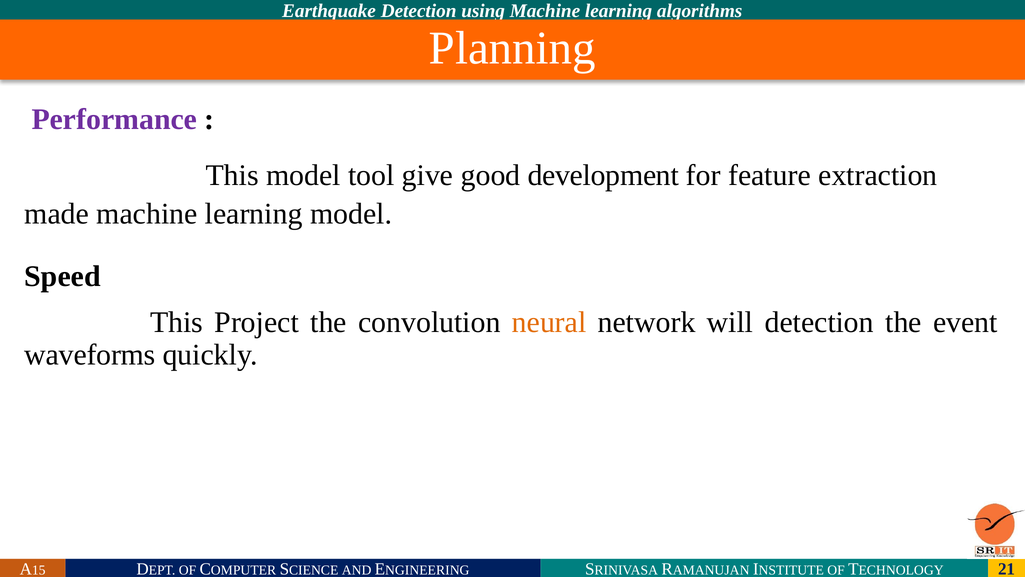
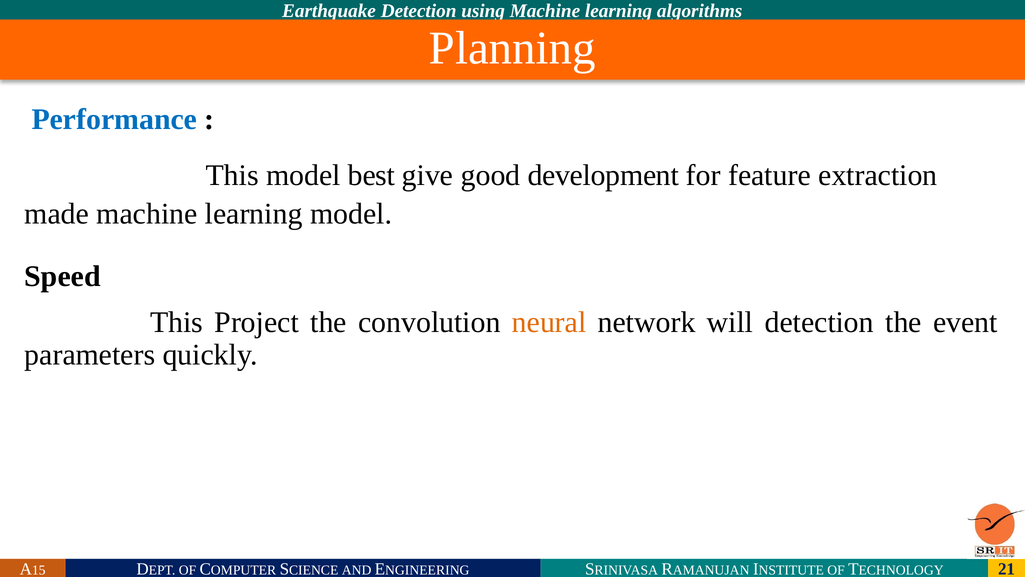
Performance colour: purple -> blue (114, 119)
tool: tool -> best (371, 175)
waveforms: waveforms -> parameters (90, 355)
